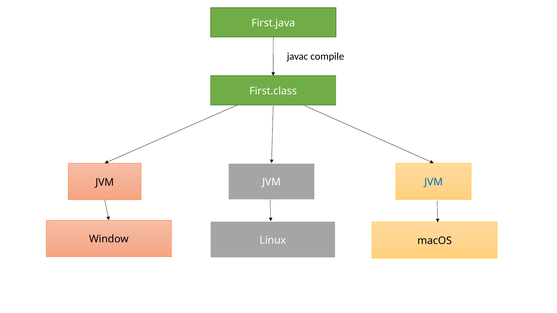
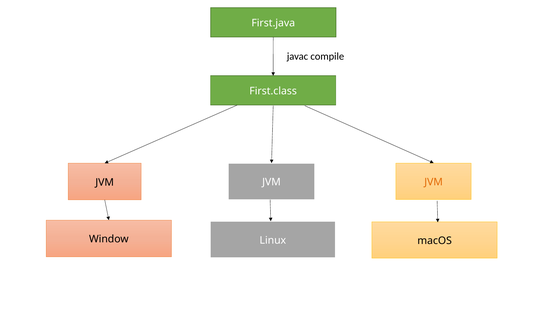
JVM colour: blue -> orange (434, 182)
